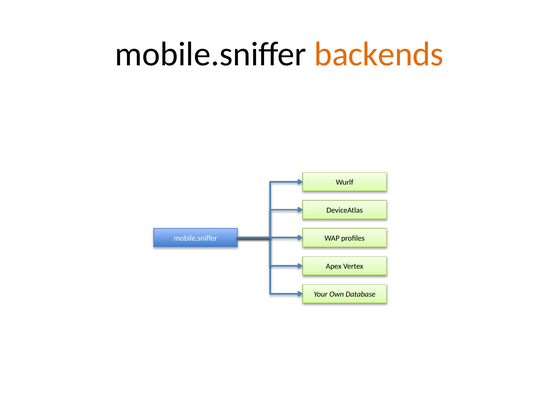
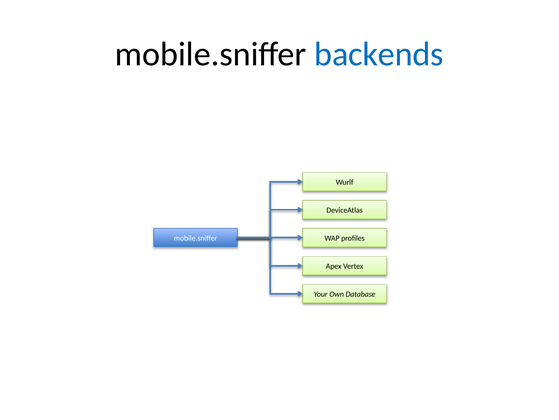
backends colour: orange -> blue (379, 54)
